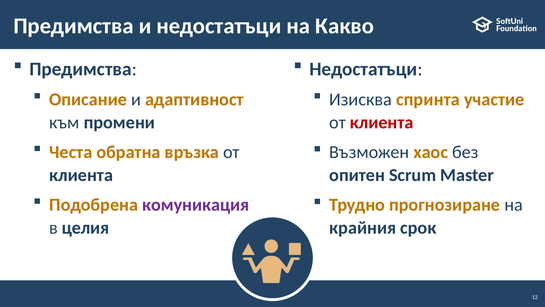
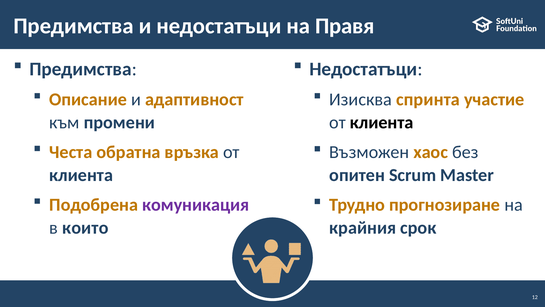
Какво: Какво -> Правя (345, 26)
клиента colour: red -> black (382, 122)
целия: целия -> които (85, 228)
